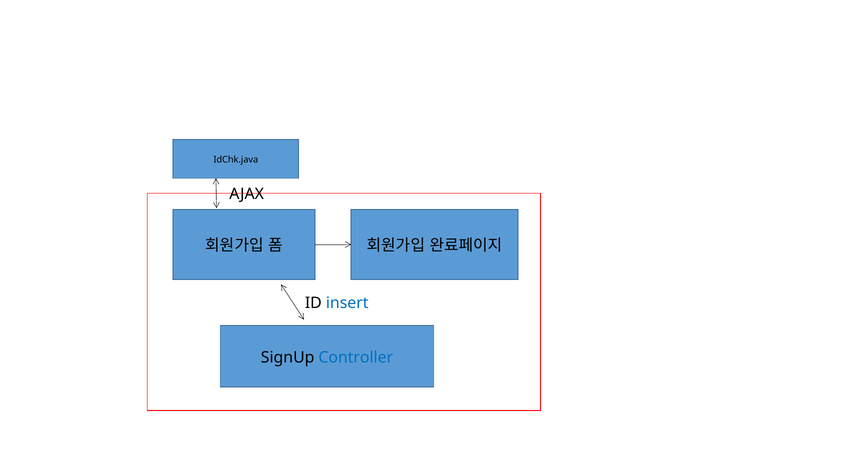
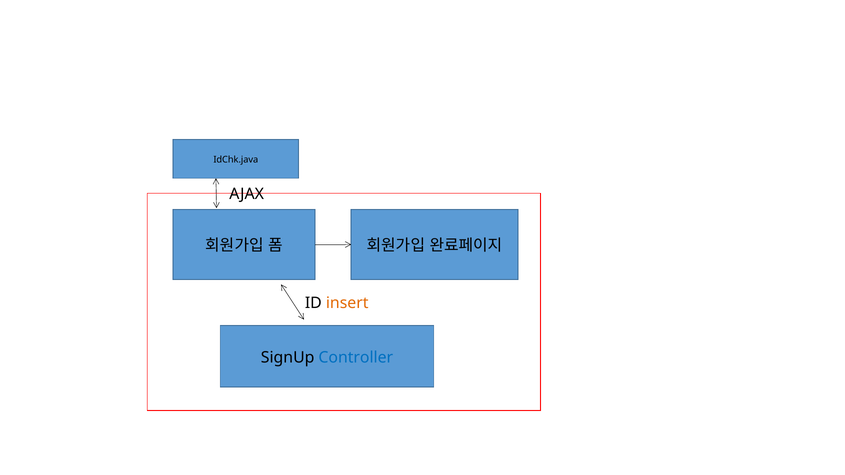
insert colour: blue -> orange (347, 303)
